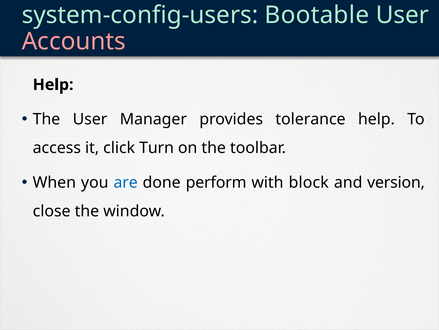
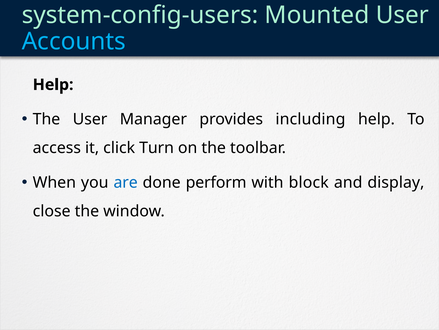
Bootable: Bootable -> Mounted (317, 15)
Accounts colour: pink -> light blue (74, 42)
tolerance: tolerance -> including (310, 119)
version: version -> display (396, 182)
